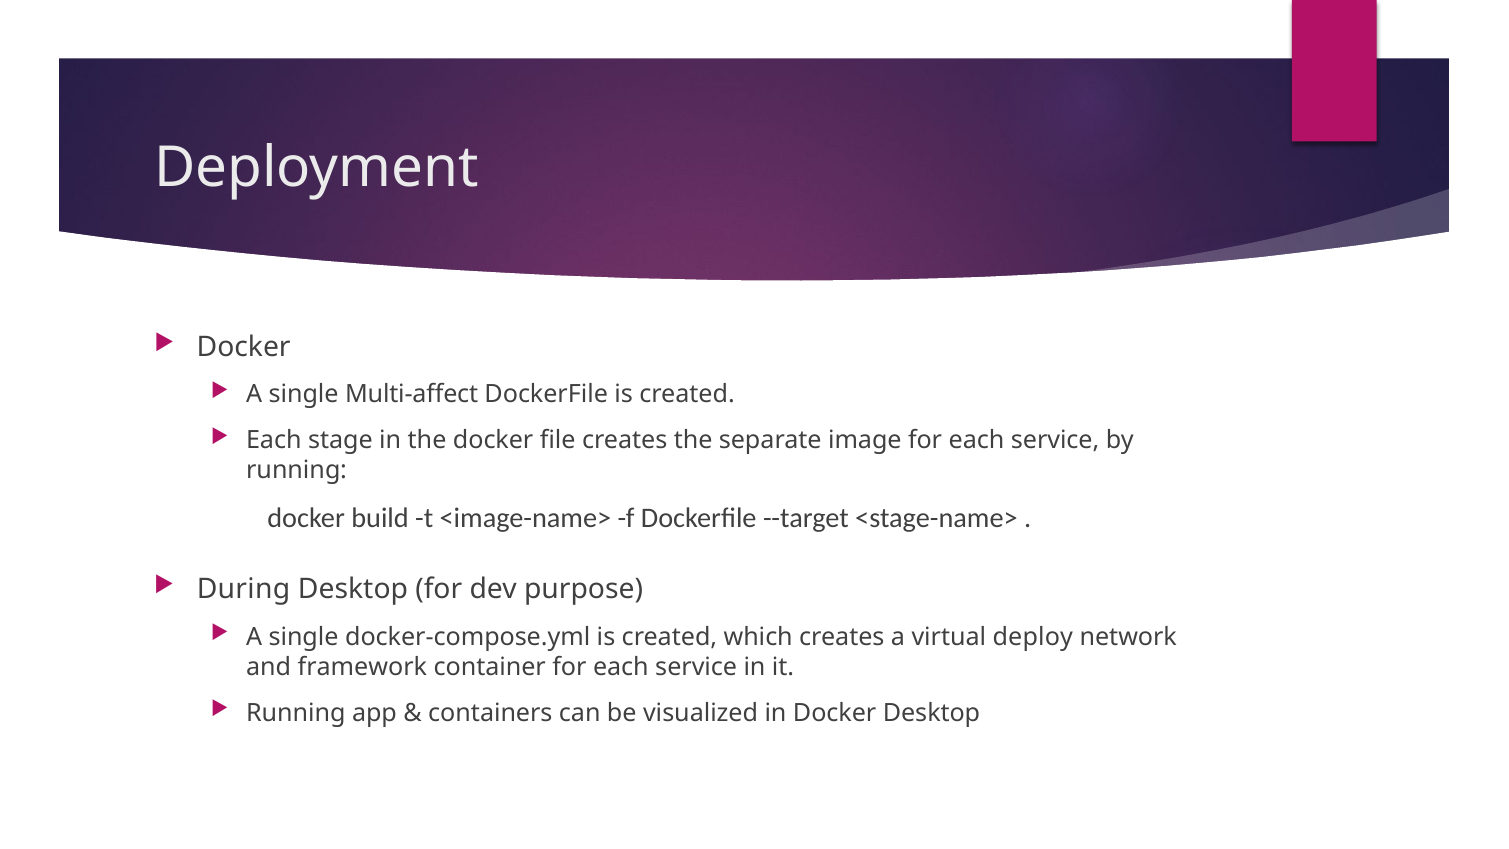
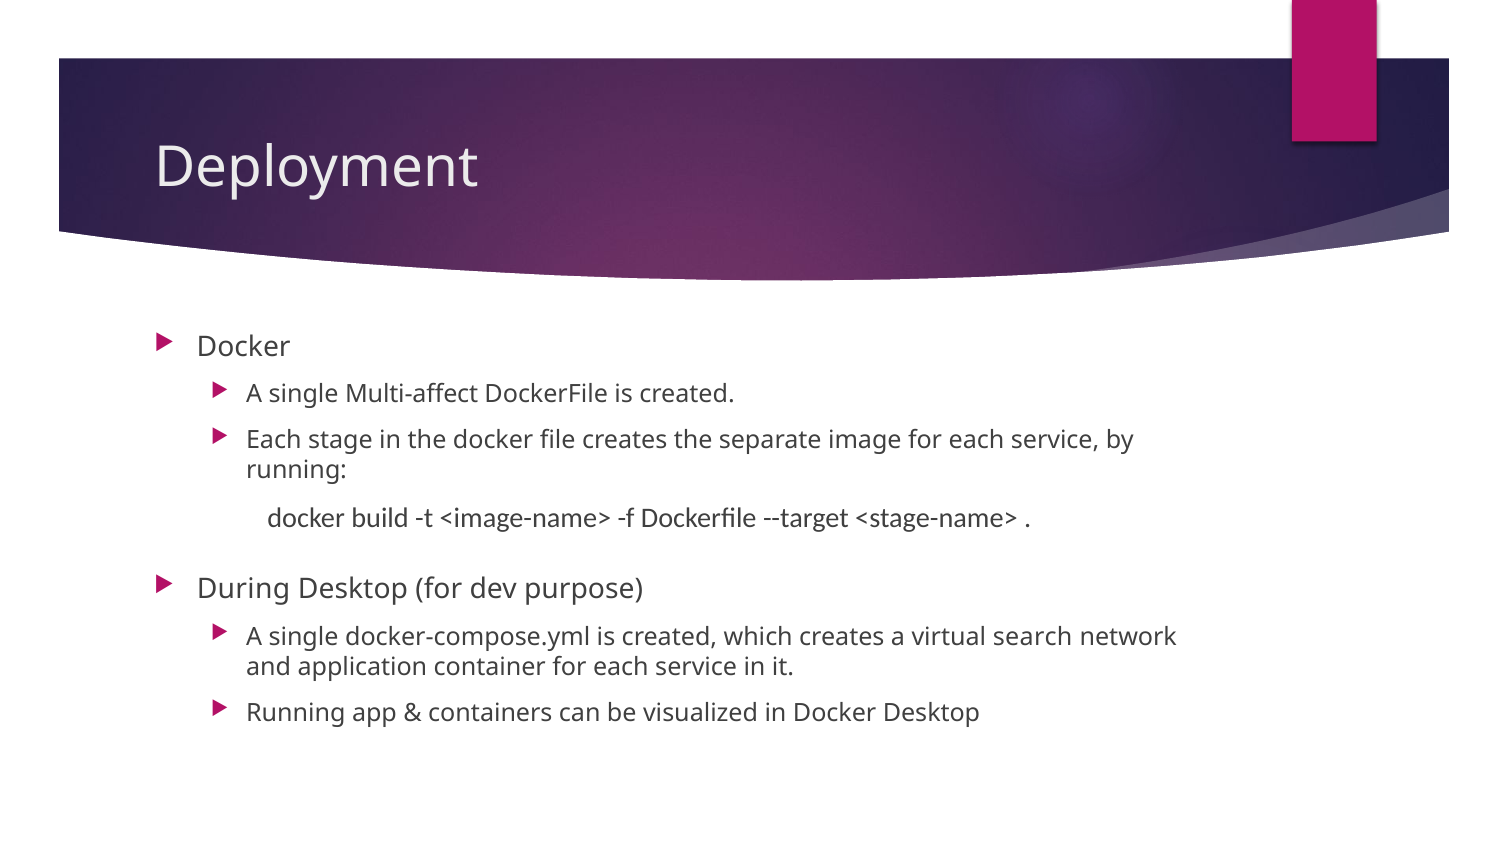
deploy: deploy -> search (1033, 637)
framework: framework -> application (362, 667)
